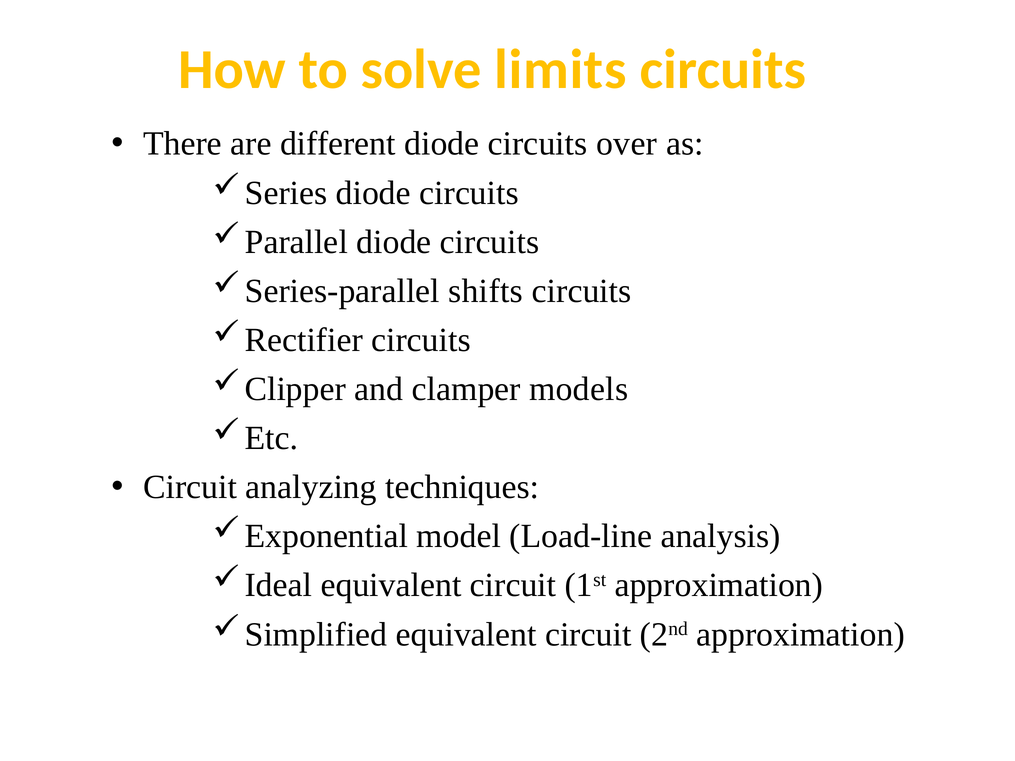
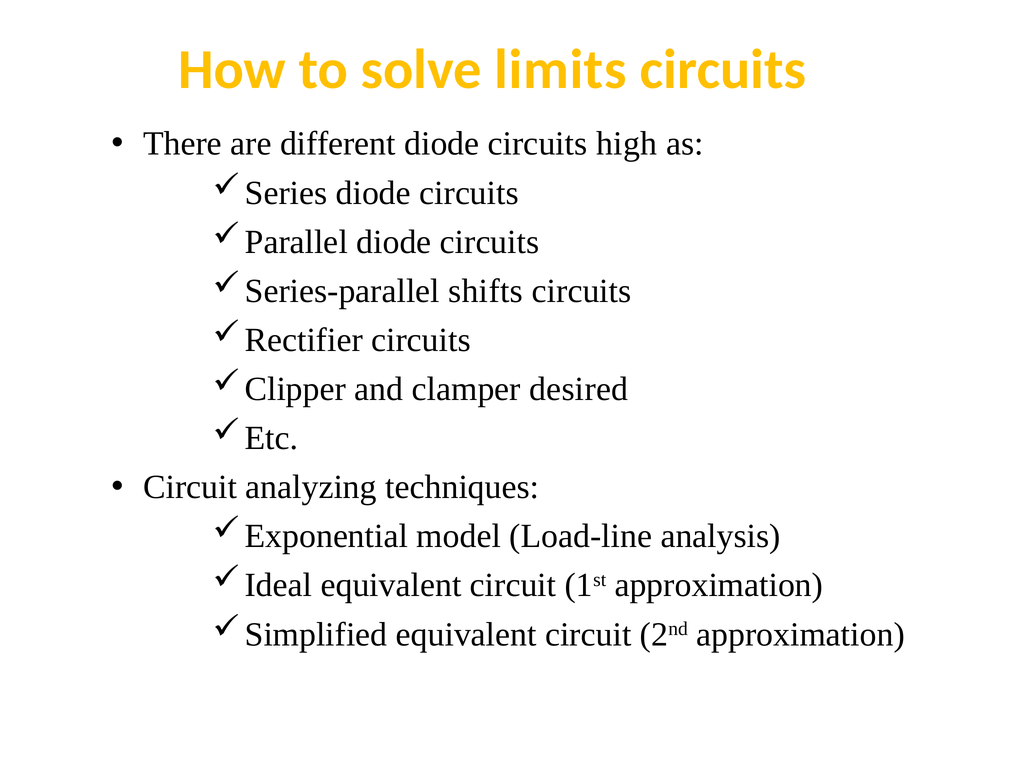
over: over -> high (627, 144)
models: models -> desired (579, 389)
